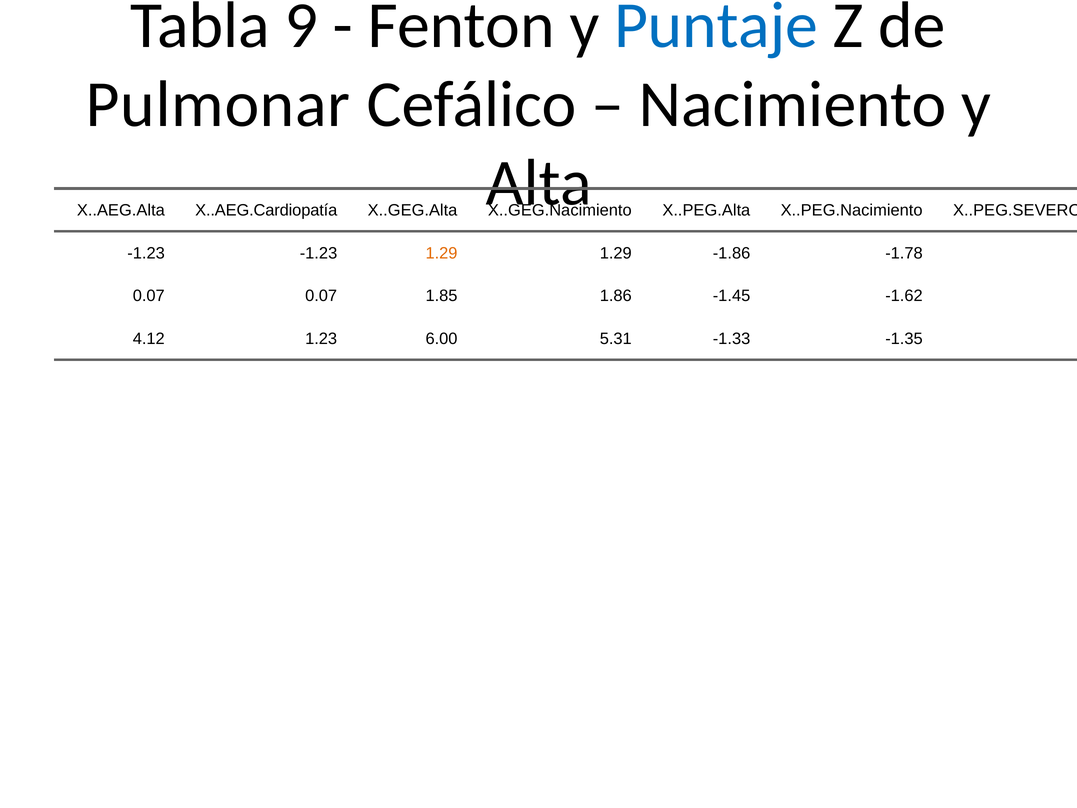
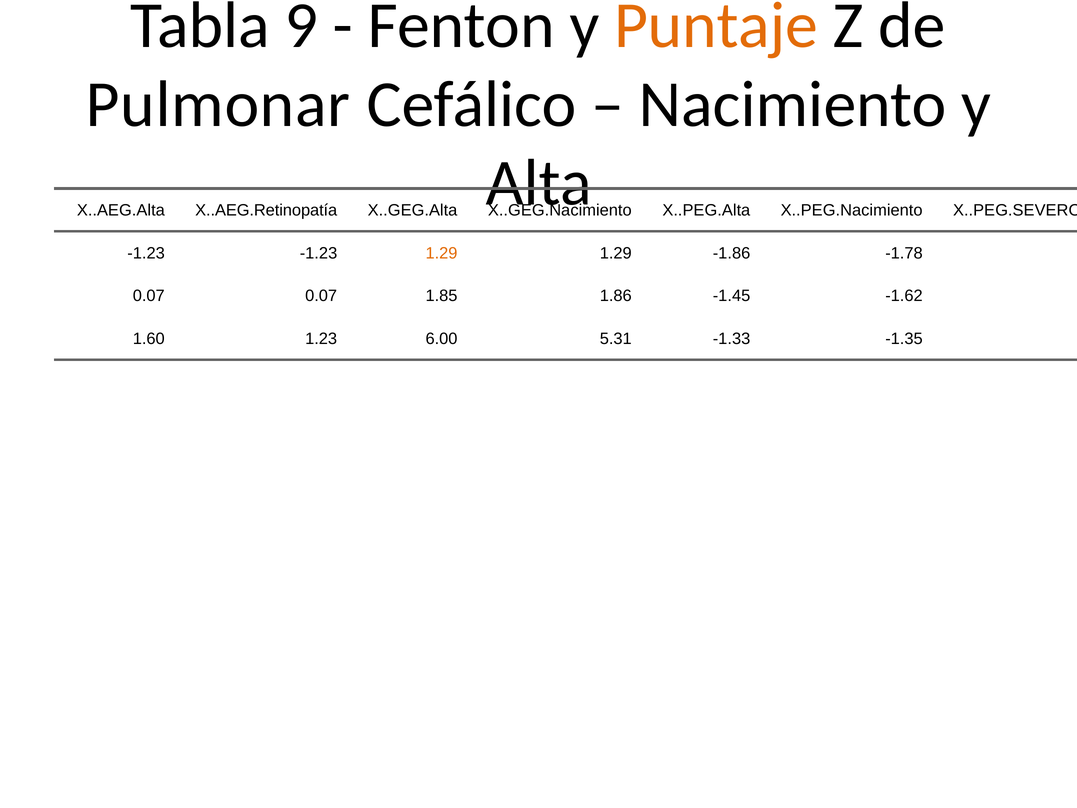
Puntaje colour: blue -> orange (716, 25)
X..AEG.Cardiopatía: X..AEG.Cardiopatía -> X..AEG.Retinopatía (266, 210)
4.12: 4.12 -> 1.60 (149, 338)
